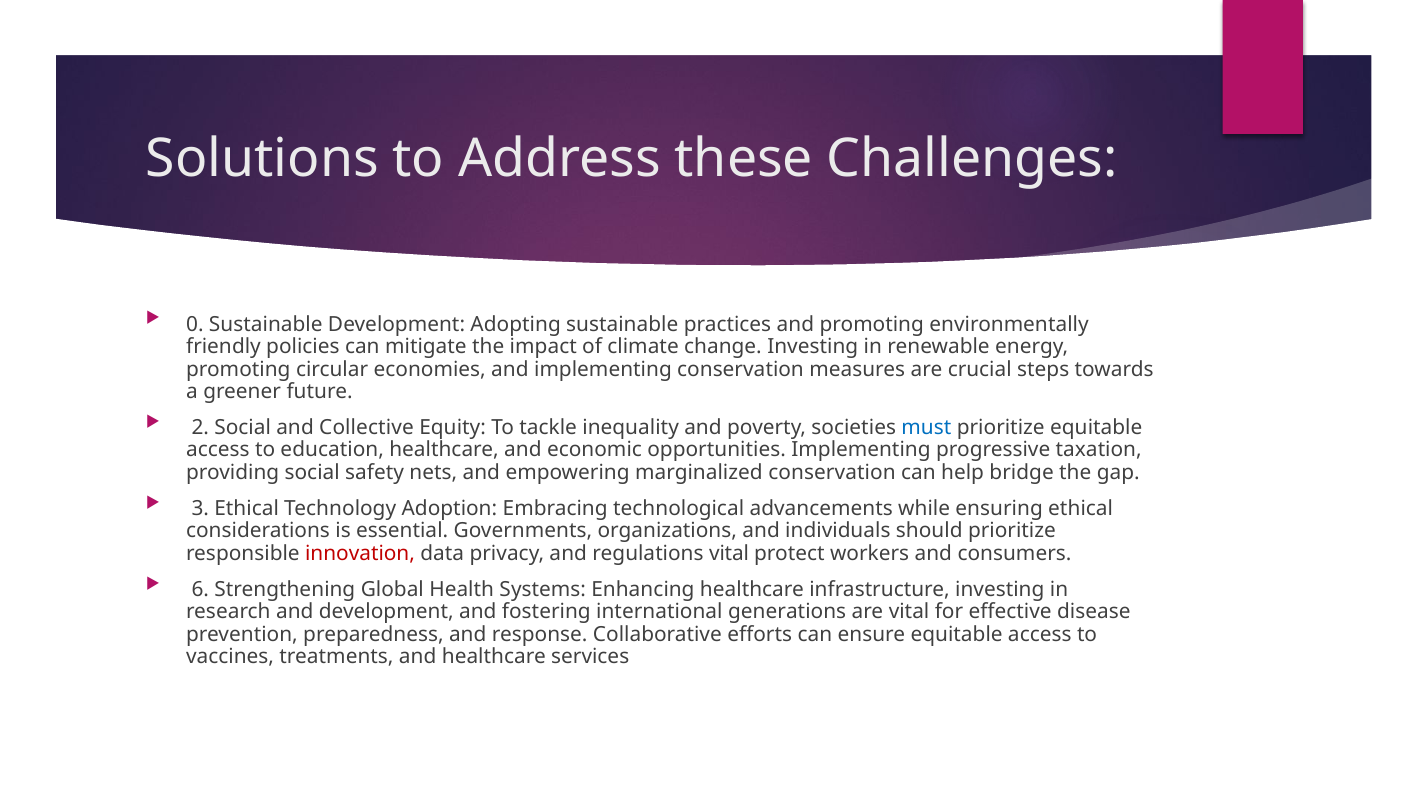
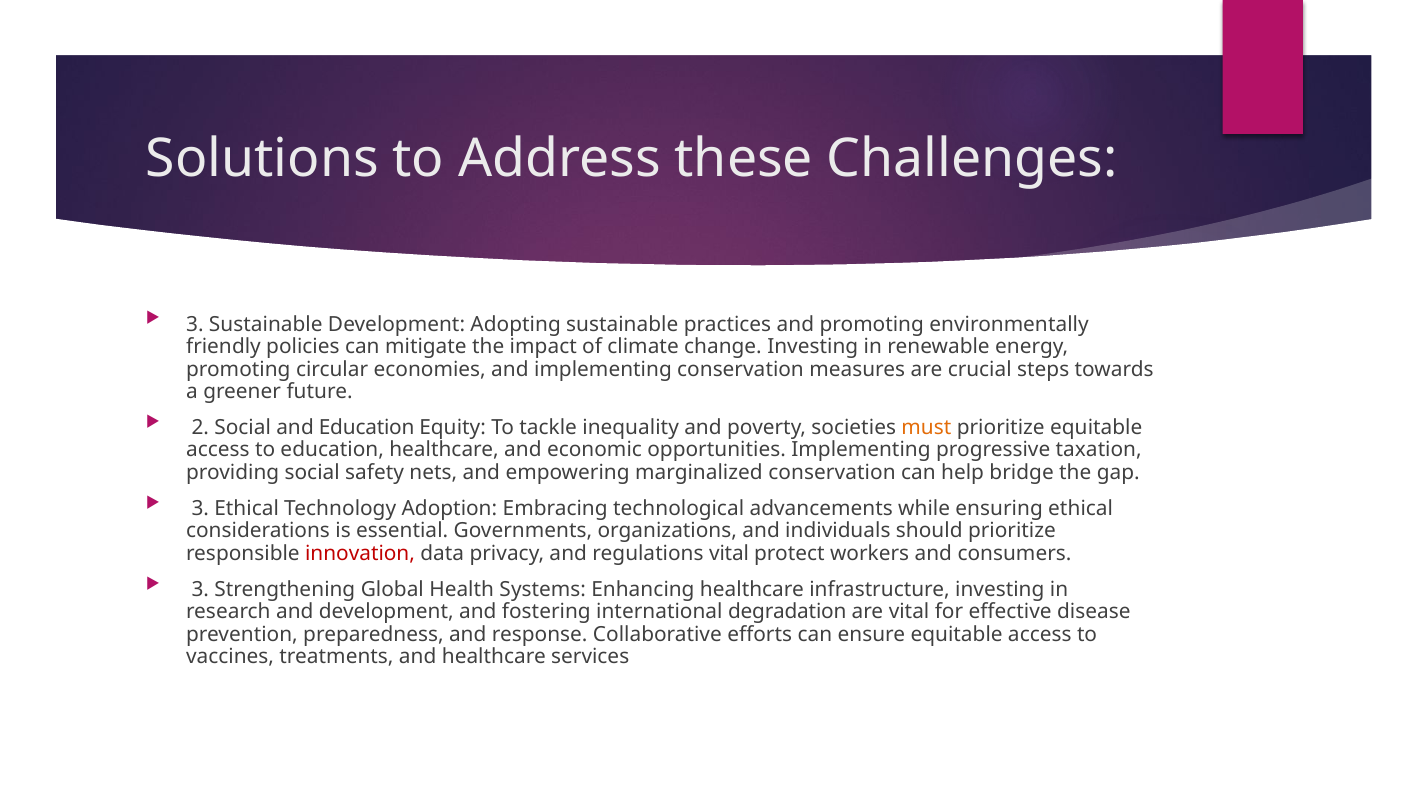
0: 0 -> 3 (195, 324)
and Collective: Collective -> Education (367, 428)
must colour: blue -> orange (926, 428)
6: 6 -> 3 (200, 590)
generations: generations -> degradation (787, 612)
